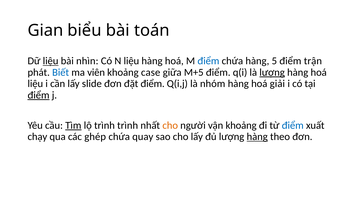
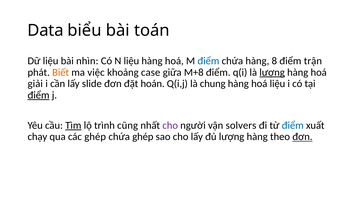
Gian: Gian -> Data (45, 30)
liệu underline: present -> none (51, 61)
5: 5 -> 8 (274, 61)
Biết colour: blue -> orange (61, 73)
viên: viên -> việc (96, 73)
M+5: M+5 -> M+8 (194, 73)
liệu: liệu -> giải (35, 84)
đặt điểm: điểm -> hoán (153, 84)
nhóm: nhóm -> chung (213, 84)
hoá giải: giải -> liệu (277, 84)
trình trình: trình -> cũng (128, 126)
cho colour: orange -> purple (170, 126)
vận khoảng: khoảng -> solvers (241, 126)
chứa quay: quay -> ghép (143, 137)
hàng underline: present -> none (257, 137)
đơn underline: none -> present (302, 137)
